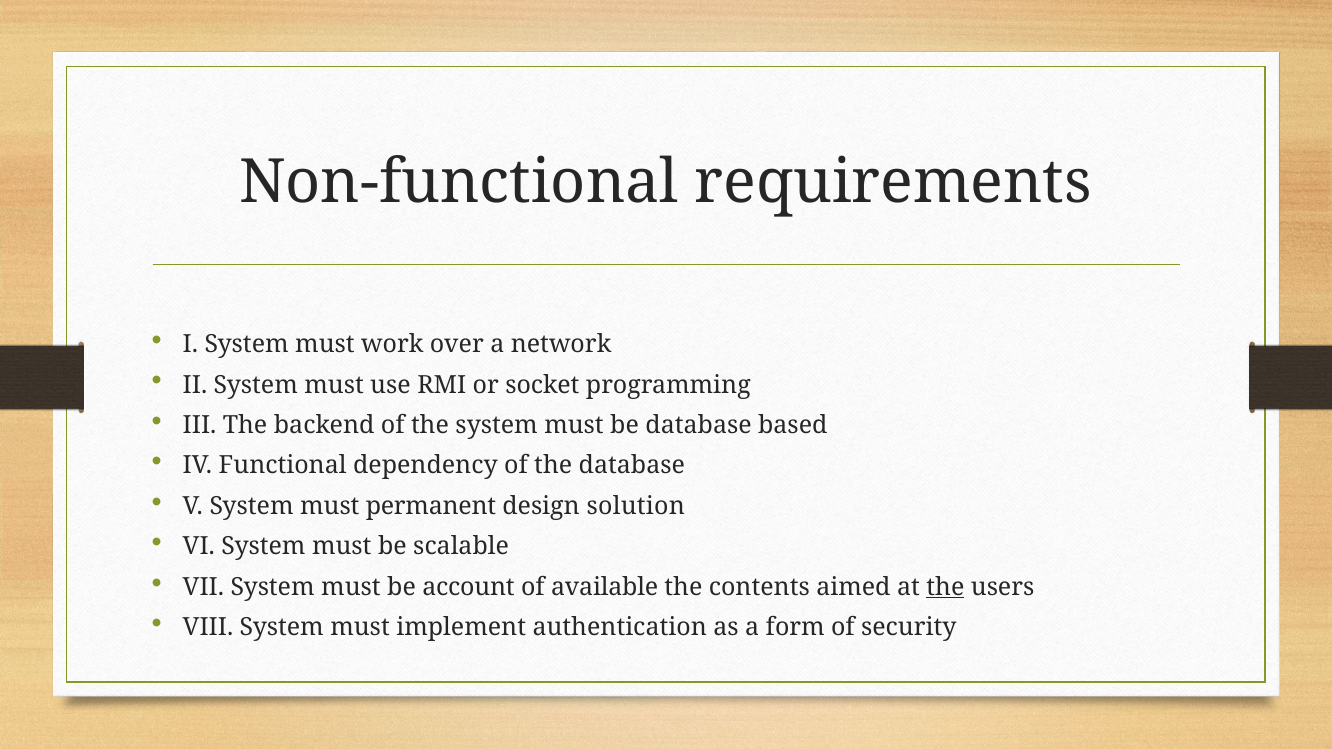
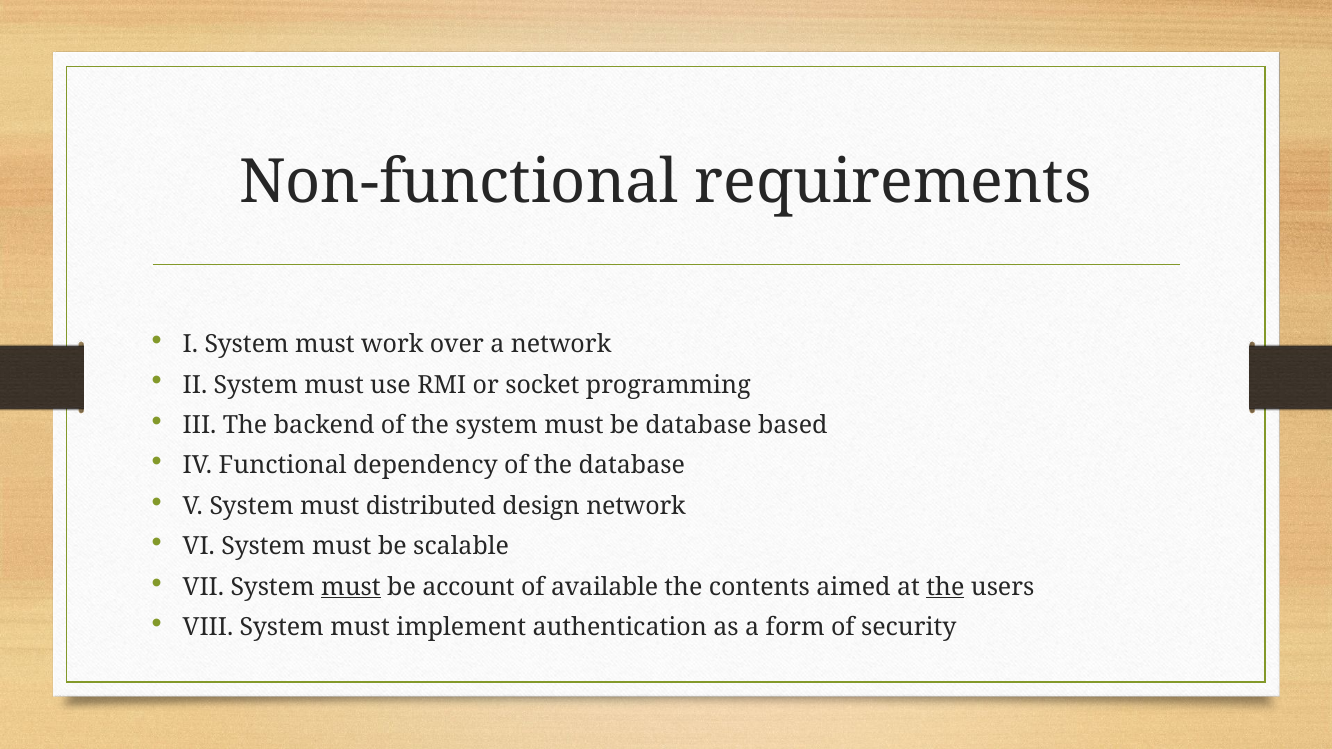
permanent: permanent -> distributed (431, 506)
design solution: solution -> network (636, 506)
must underline: none -> present (351, 587)
